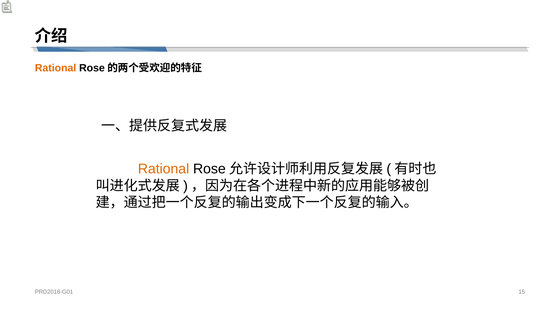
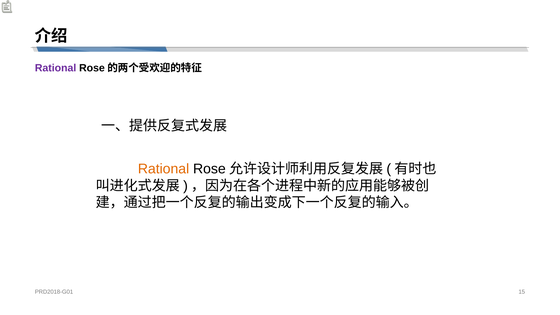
Rational colour: orange -> purple (56, 68)
